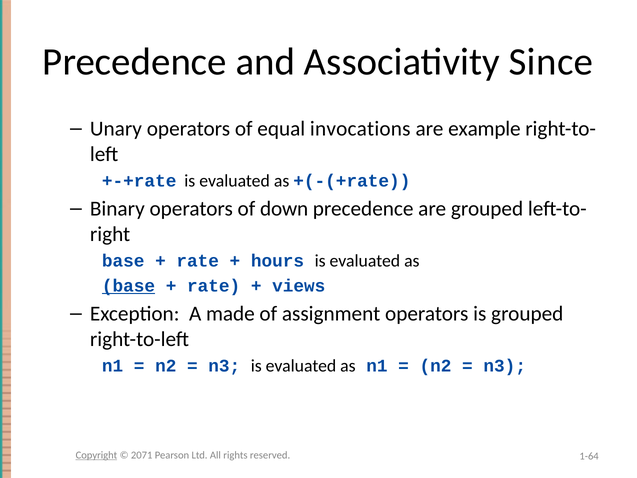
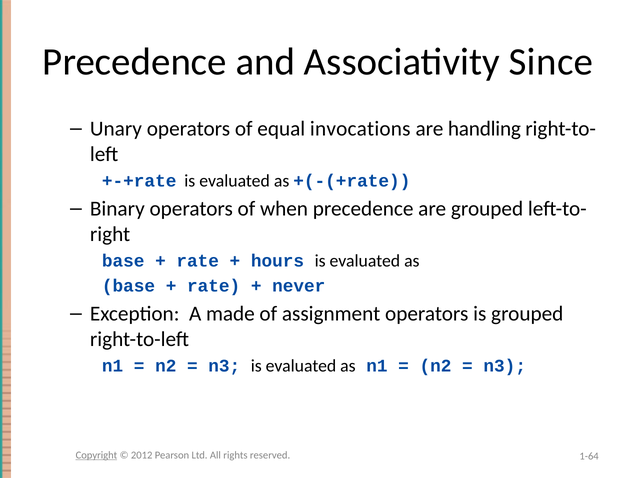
example: example -> handling (484, 129)
down: down -> when (284, 209)
base underline: present -> none (128, 286)
views: views -> never (299, 286)
2071: 2071 -> 2012 (142, 455)
